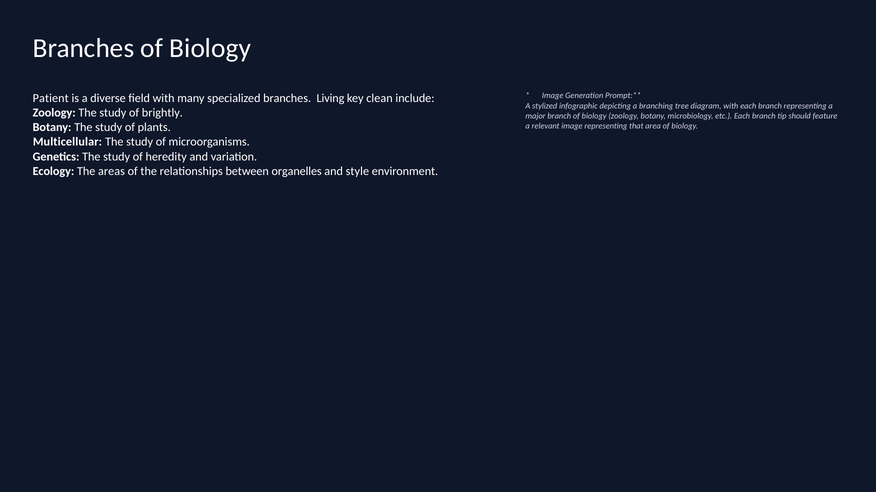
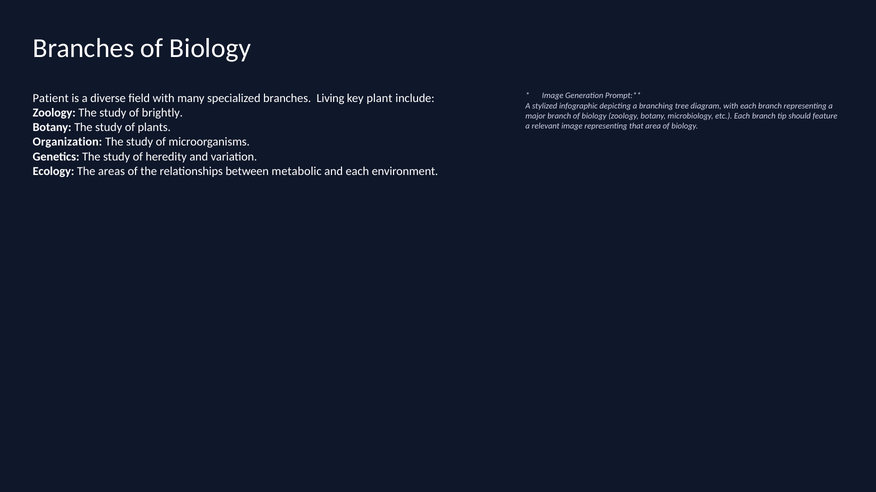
clean: clean -> plant (379, 98)
Multicellular: Multicellular -> Organization (67, 142)
organelles: organelles -> metabolic (297, 171)
and style: style -> each (357, 171)
